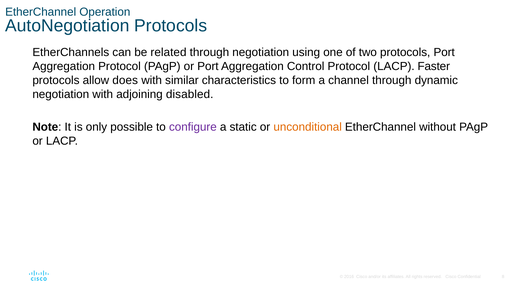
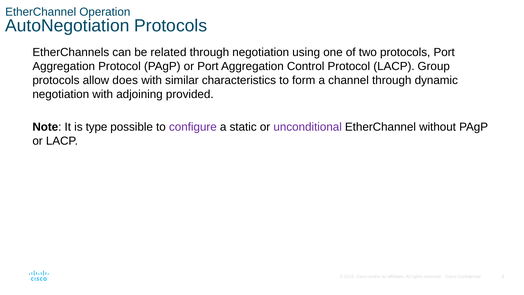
Faster: Faster -> Group (434, 66)
disabled: disabled -> provided (190, 94)
only: only -> type (97, 127)
unconditional colour: orange -> purple (308, 127)
